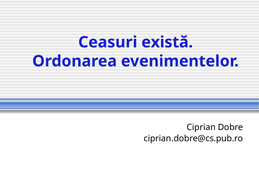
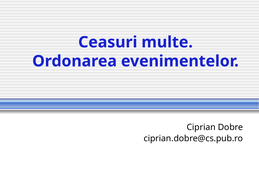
există: există -> multe (167, 42)
